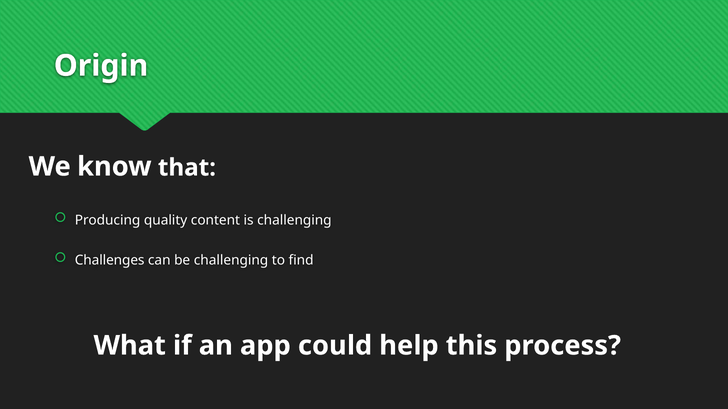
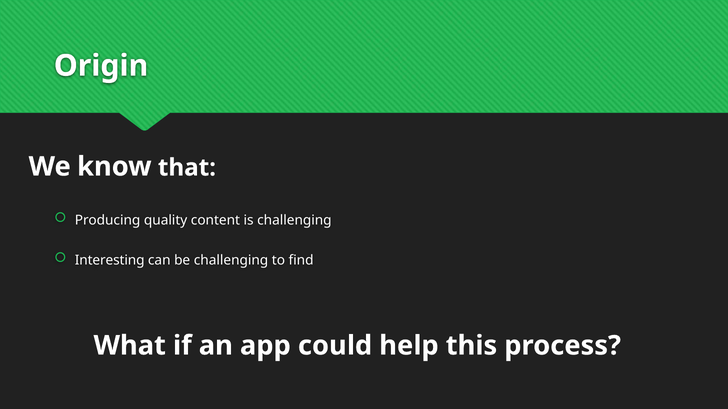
Challenges: Challenges -> Interesting (110, 260)
